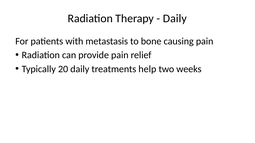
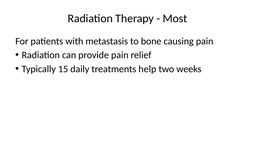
Daily: Daily -> Most (175, 19)
20: 20 -> 15 (63, 69)
